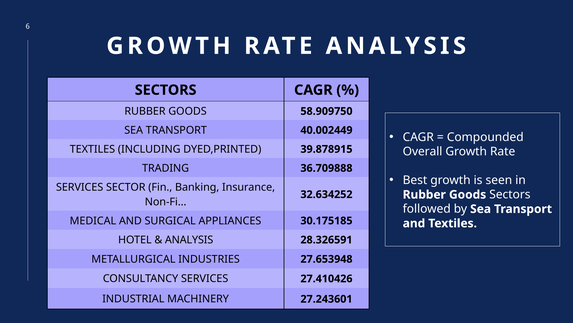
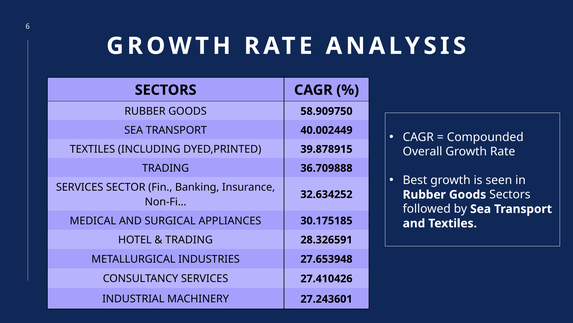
ANALYSIS: ANALYSIS -> TRADING (189, 239)
